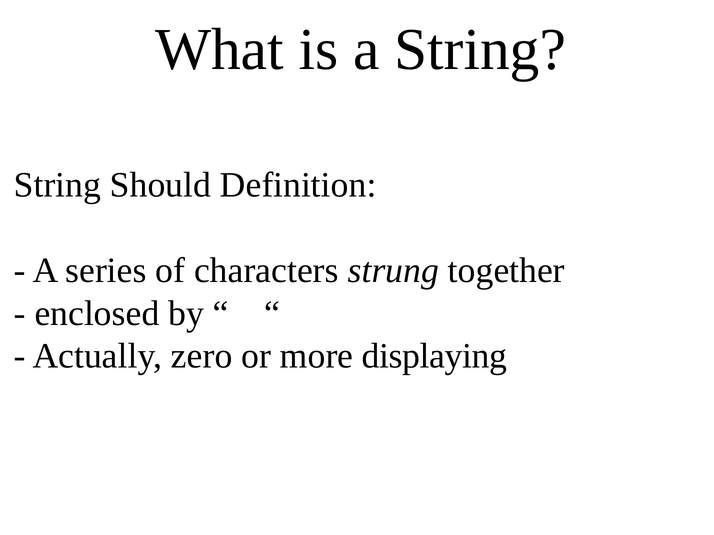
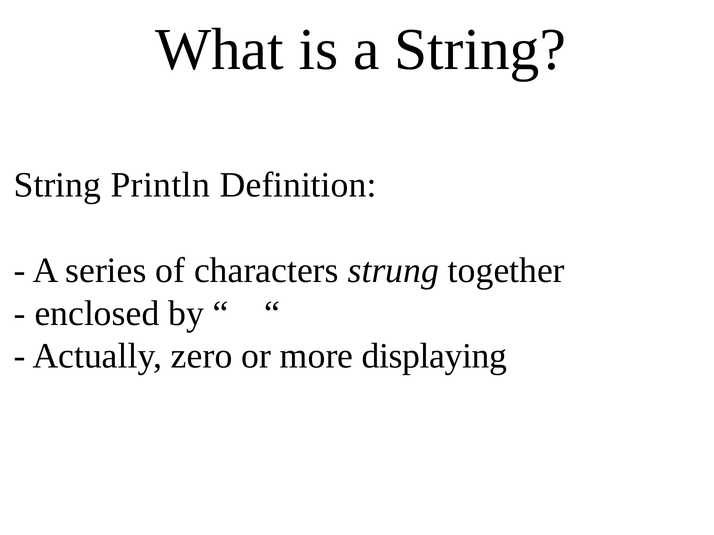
Should: Should -> Println (160, 185)
